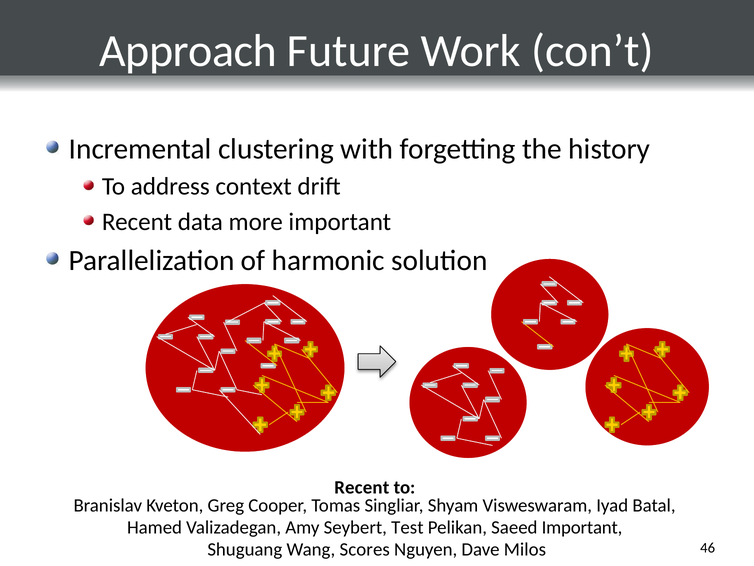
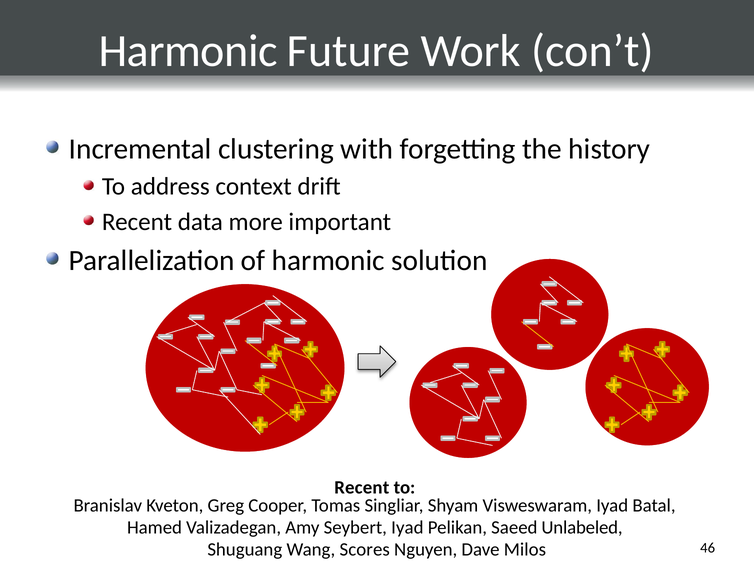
Approach: Approach -> Harmonic (188, 51)
Seybert Test: Test -> Iyad (407, 527)
Saeed Important: Important -> Unlabeled (582, 527)
